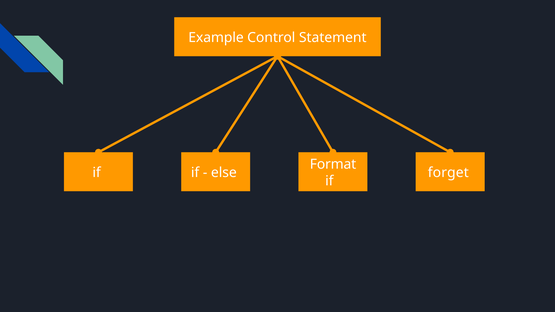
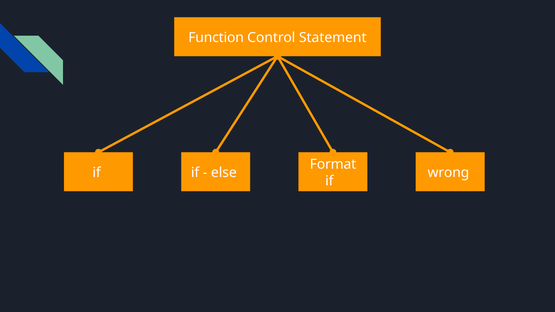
Example: Example -> Function (216, 38)
forget: forget -> wrong (448, 173)
